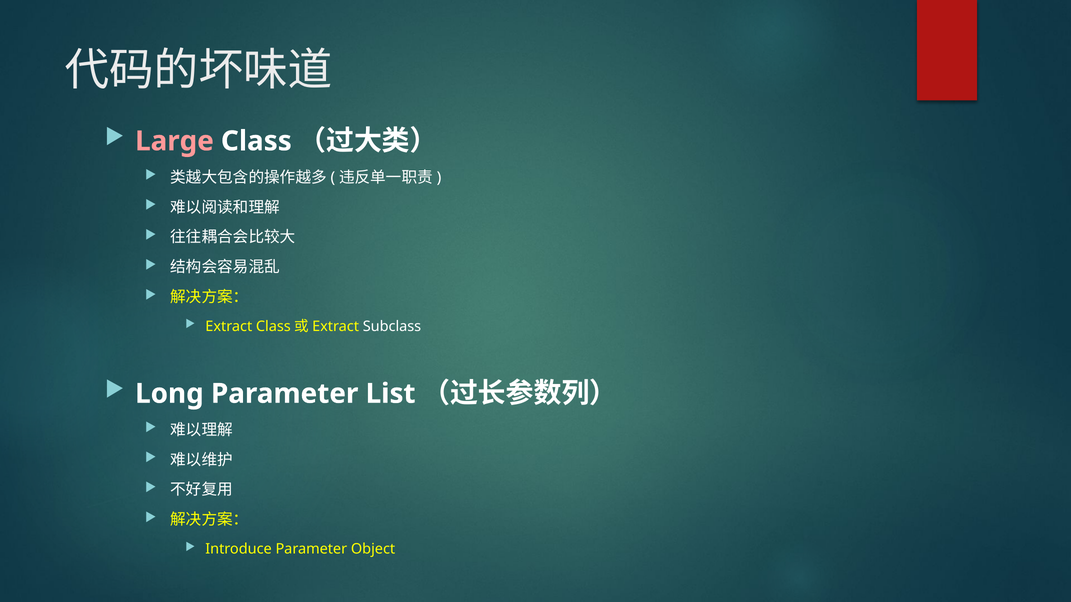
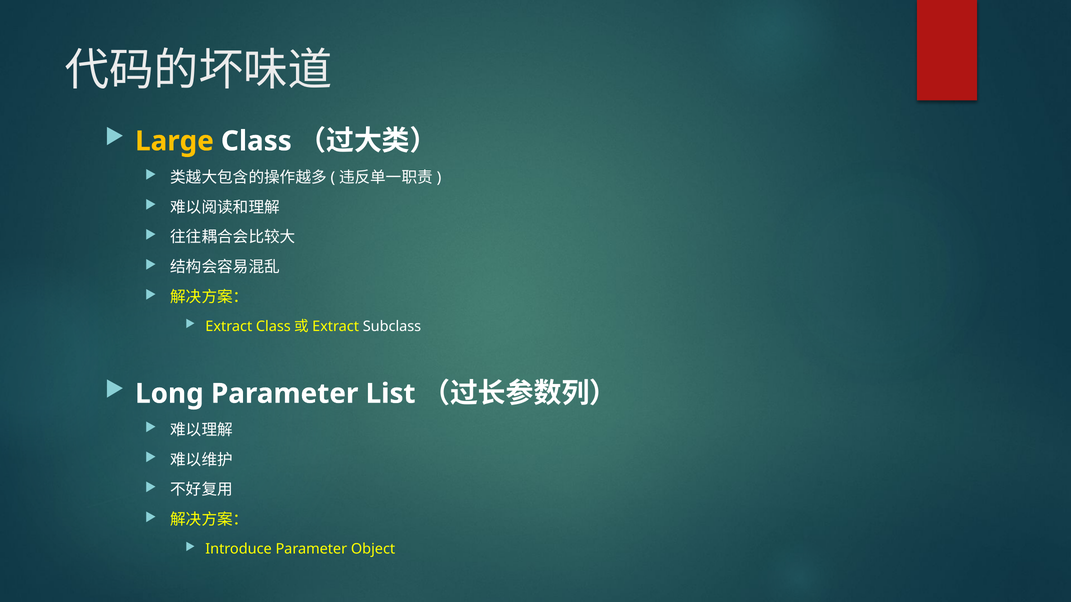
Large colour: pink -> yellow (174, 141)
